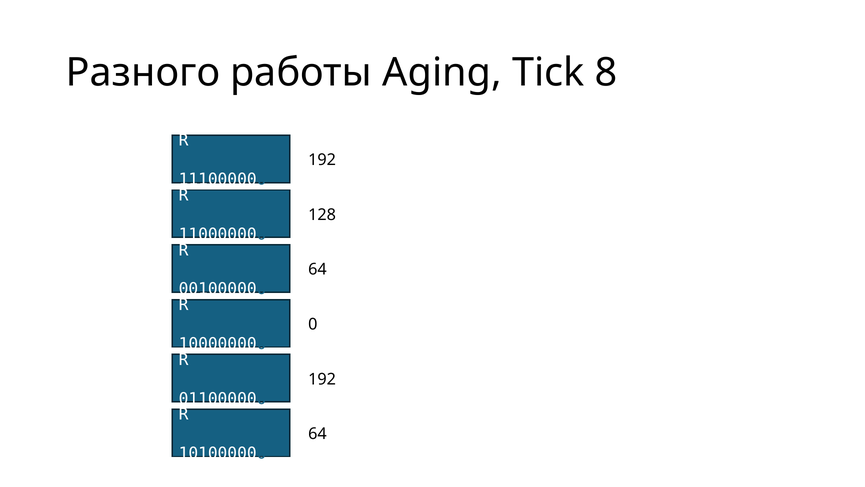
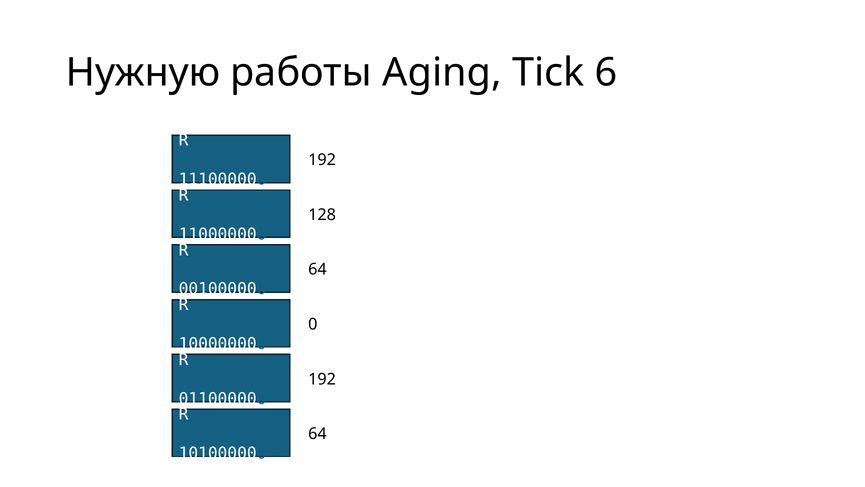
Разного: Разного -> Нужную (143, 73)
8: 8 -> 6 (606, 73)
